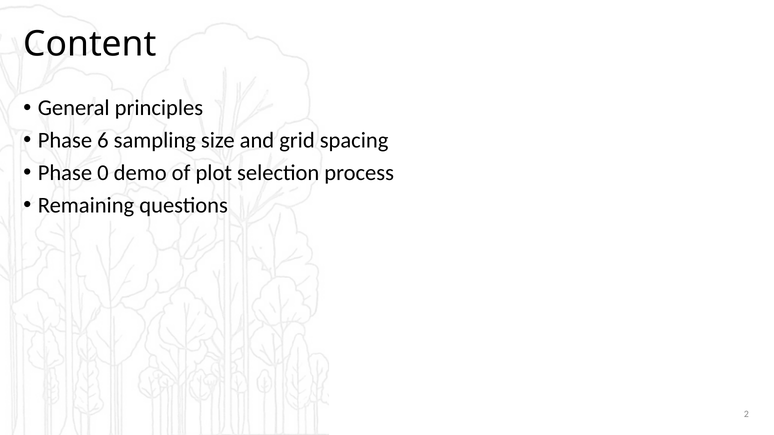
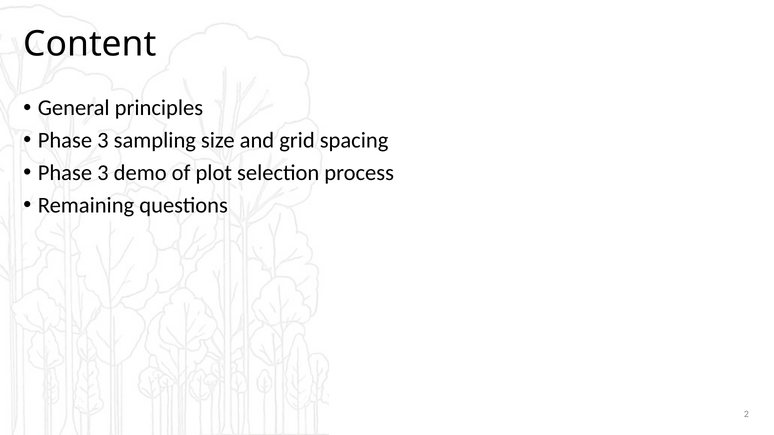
6: 6 -> 3 (103, 141)
0: 0 -> 3 (103, 173)
